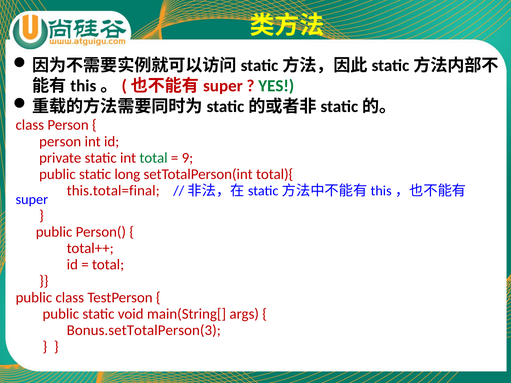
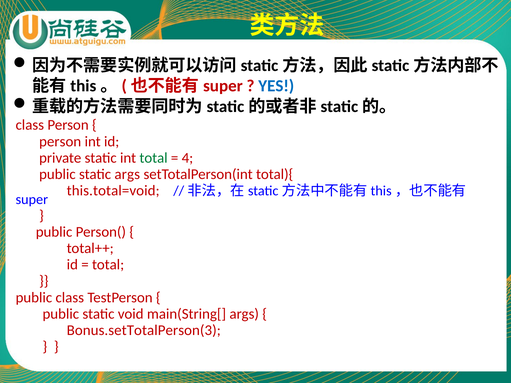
YES colour: green -> blue (276, 86)
9: 9 -> 4 (187, 158)
static long: long -> args (127, 174)
this.total=final: this.total=final -> this.total=void (113, 191)
